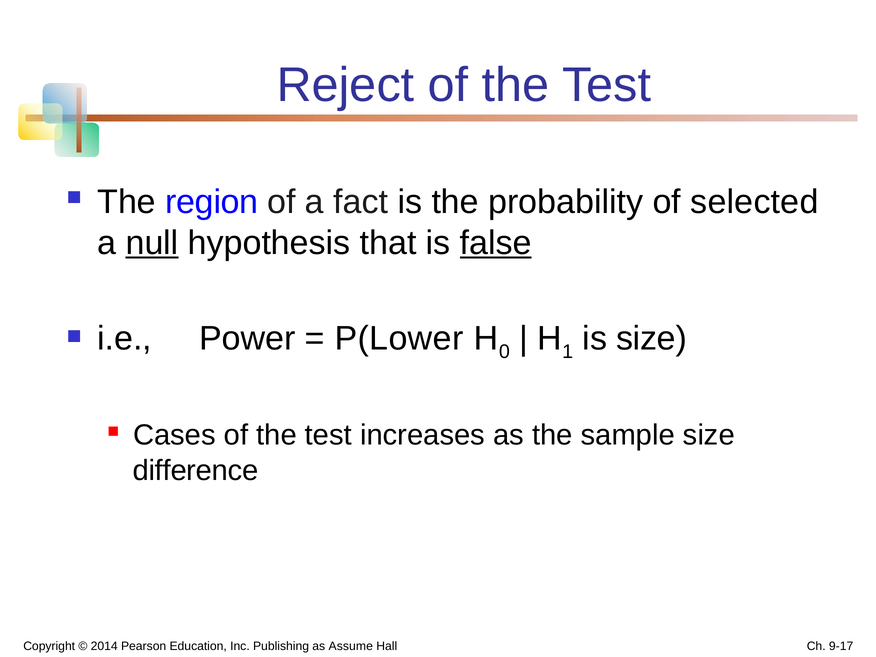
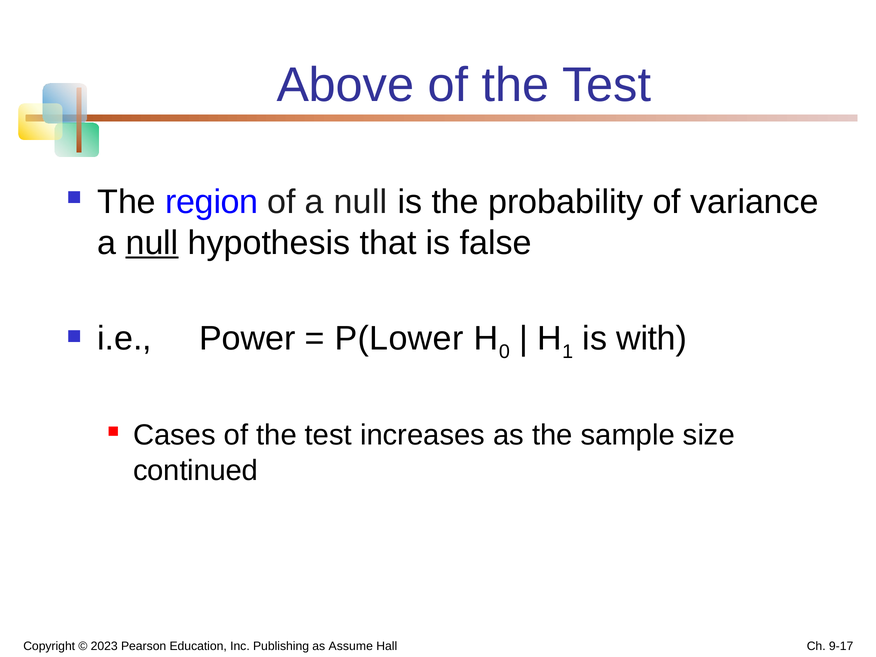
Reject: Reject -> Above (345, 85)
of a fact: fact -> null (361, 202)
selected: selected -> variance (755, 202)
false underline: present -> none (496, 243)
is size: size -> with (652, 338)
difference: difference -> continued (196, 470)
2014: 2014 -> 2023 (104, 646)
